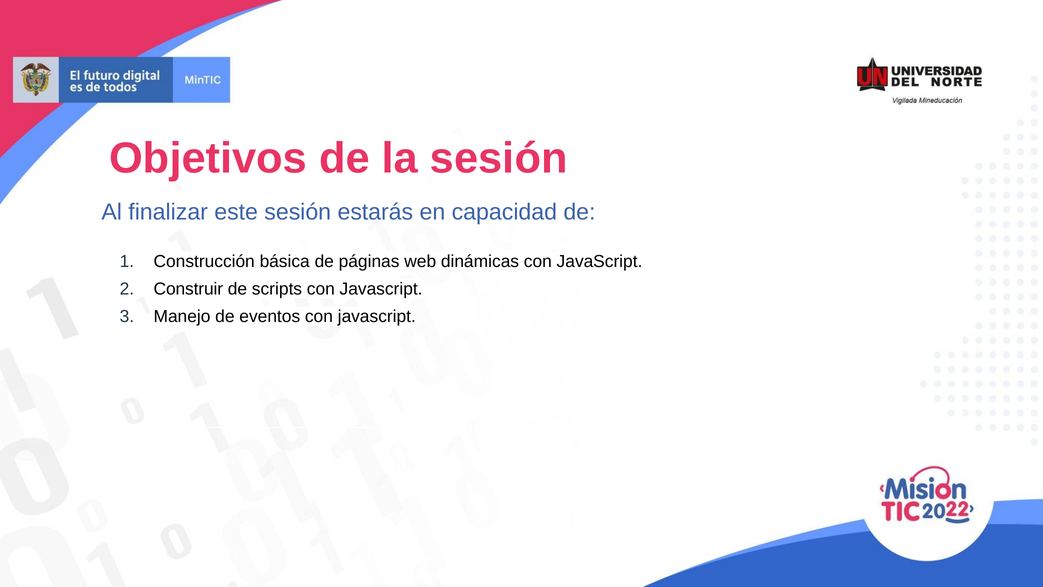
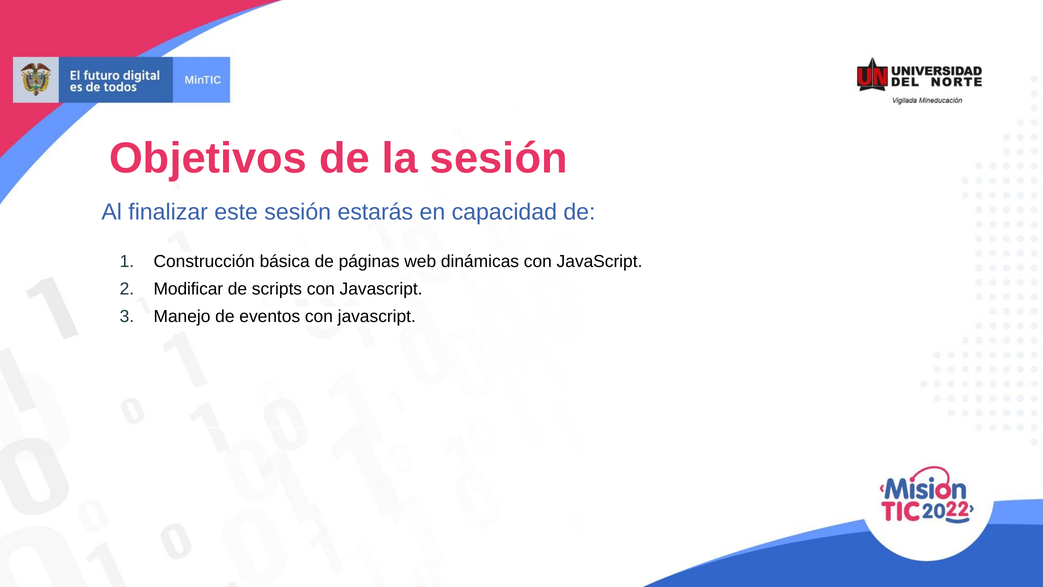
Construir: Construir -> Modificar (188, 289)
